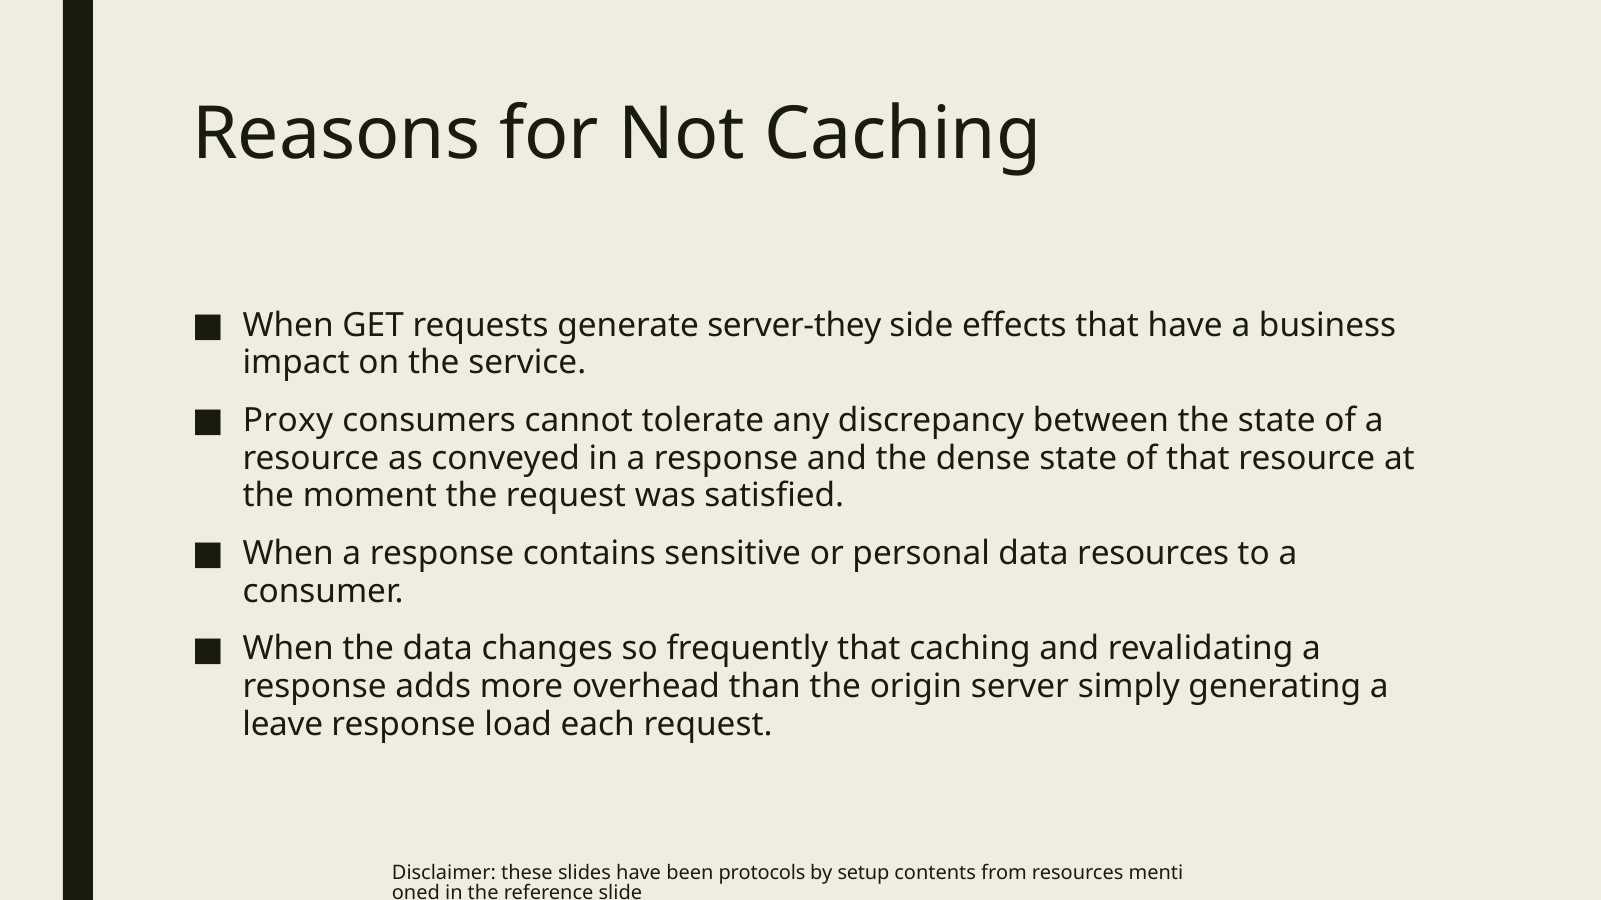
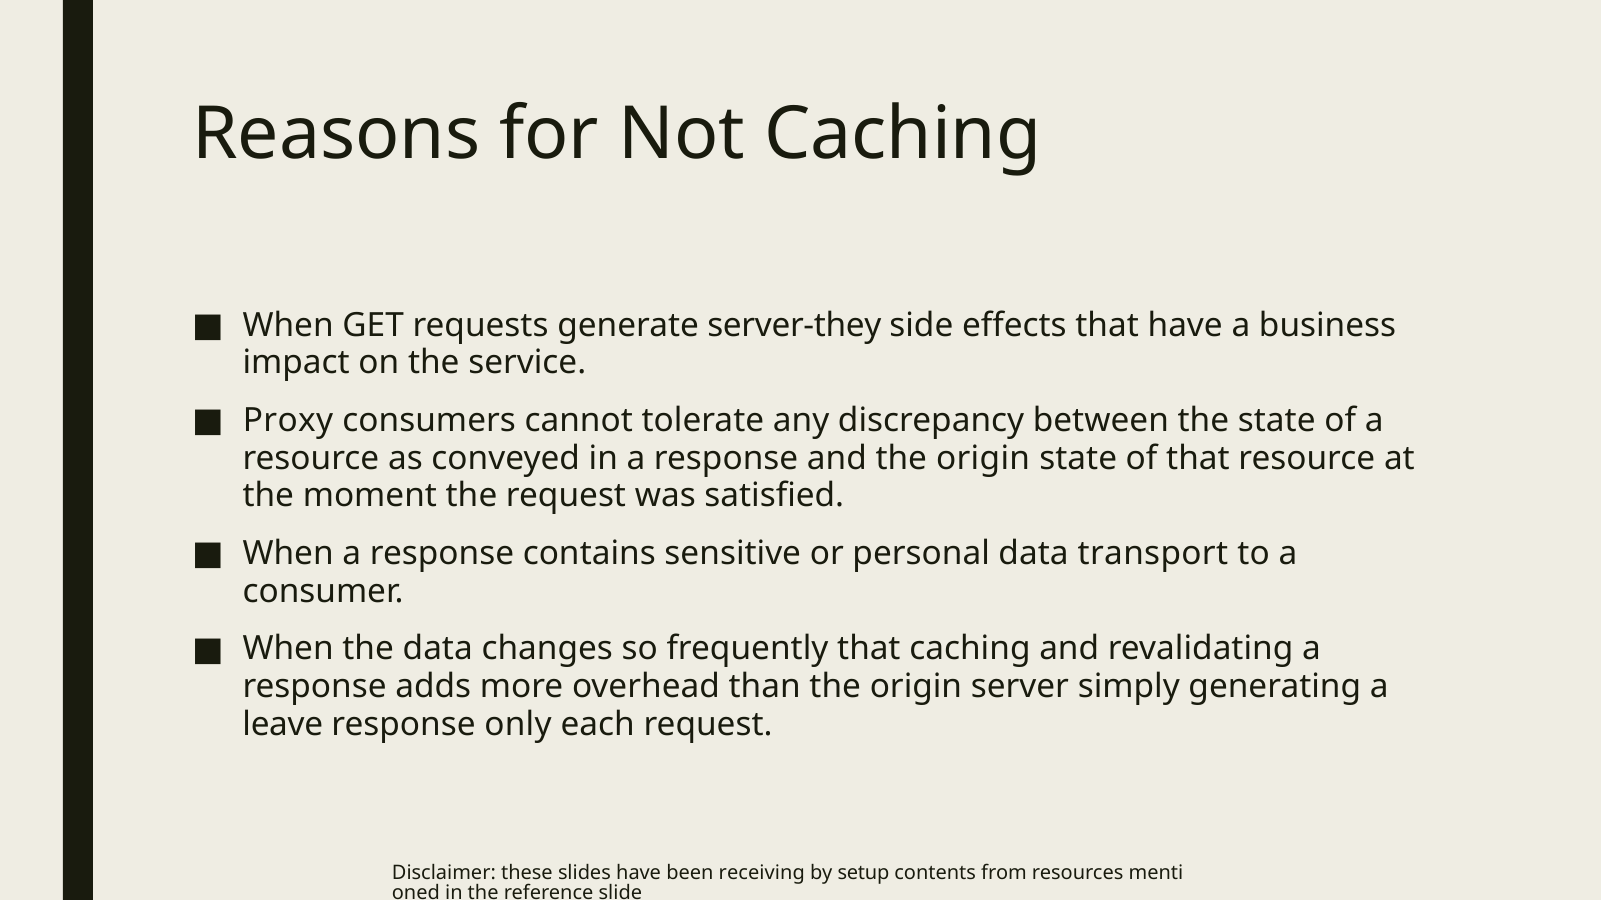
and the dense: dense -> origin (983, 458)
data resources: resources -> transport (1153, 554)
load: load -> only (518, 725)
protocols: protocols -> receiving (762, 874)
